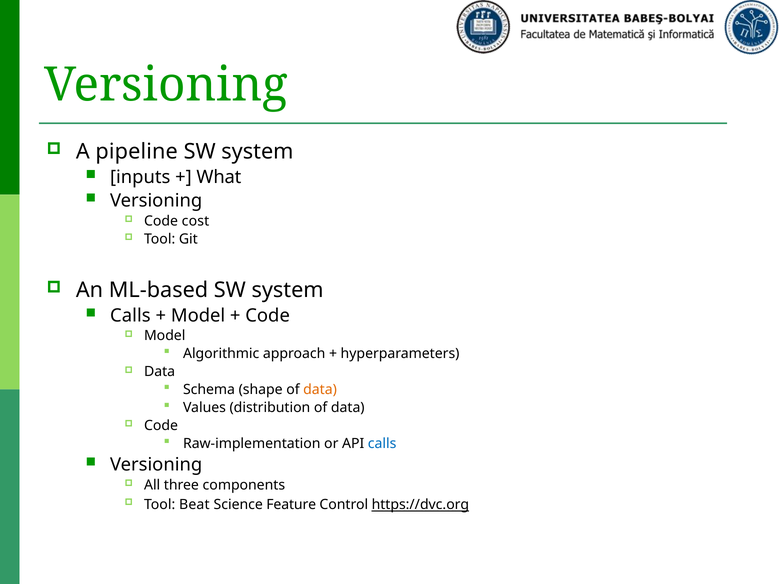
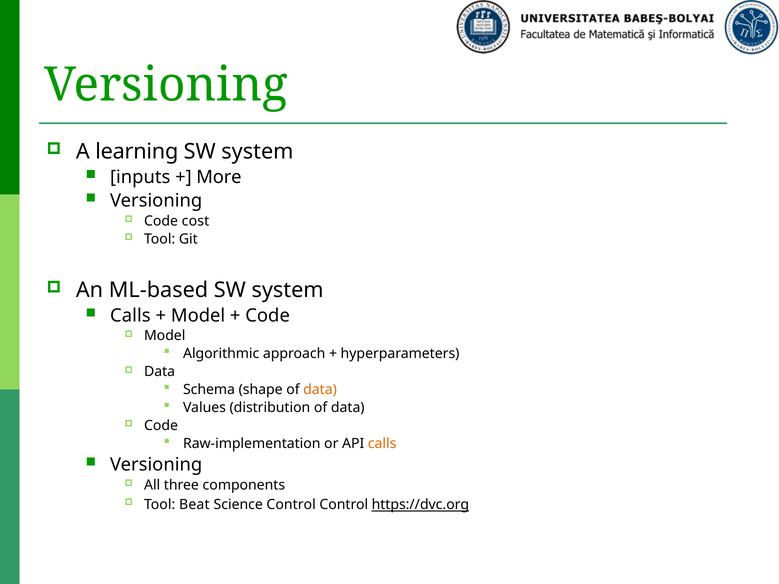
pipeline: pipeline -> learning (137, 152)
What: What -> More (219, 177)
calls colour: blue -> orange (382, 444)
Science Feature: Feature -> Control (291, 505)
